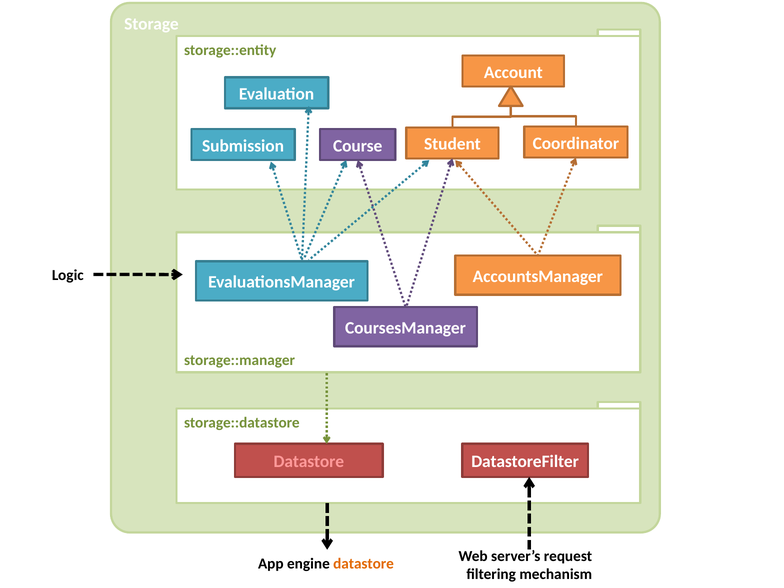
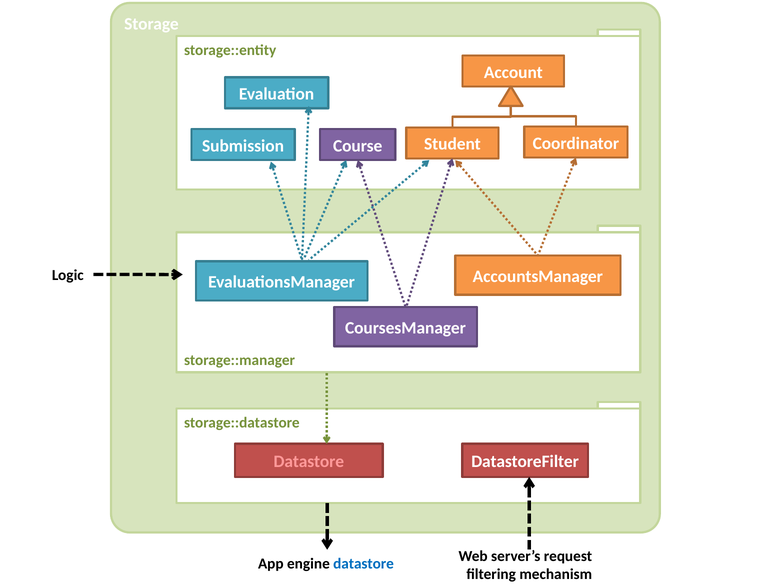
datastore colour: orange -> blue (364, 564)
